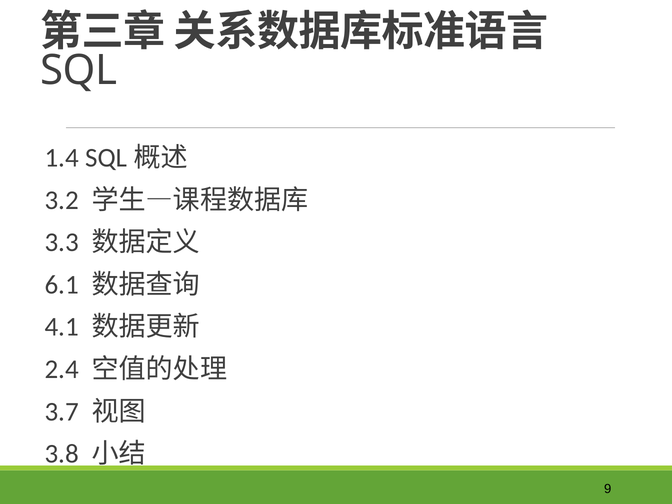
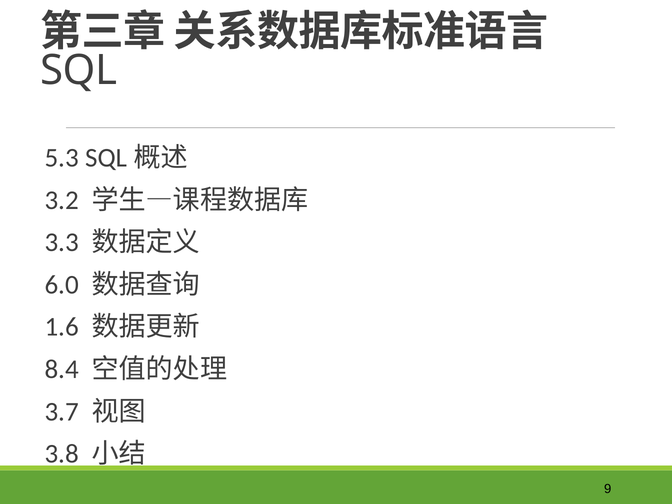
1.4: 1.4 -> 5.3 (62, 158)
6.1: 6.1 -> 6.0 (62, 285)
4.1: 4.1 -> 1.6 (62, 327)
2.4: 2.4 -> 8.4 (62, 369)
